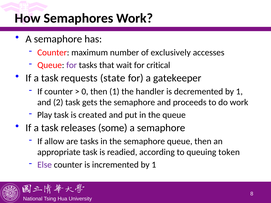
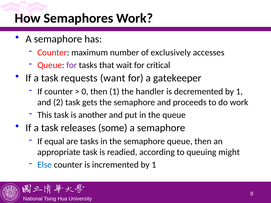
state: state -> want (113, 78)
Play: Play -> This (45, 115)
created: created -> another (93, 115)
allow: allow -> equal (54, 142)
token: token -> might (229, 152)
Else colour: purple -> blue (45, 165)
